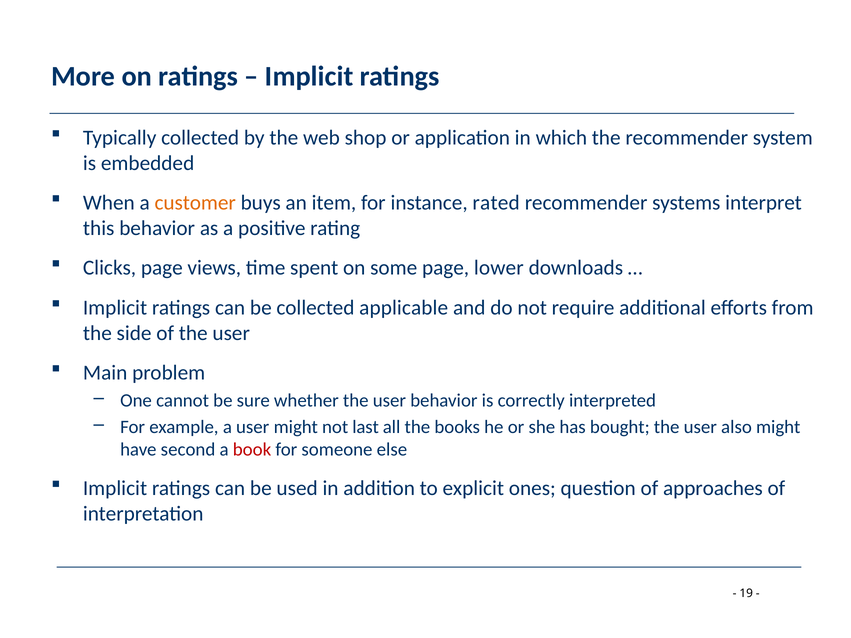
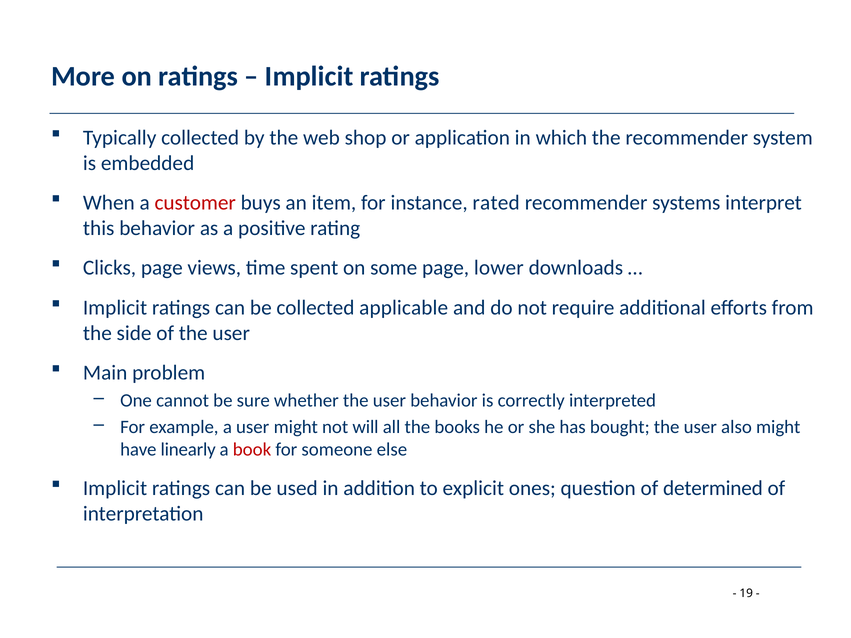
customer colour: orange -> red (195, 203)
last: last -> will (366, 427)
second: second -> linearly (188, 450)
approaches: approaches -> determined (713, 488)
